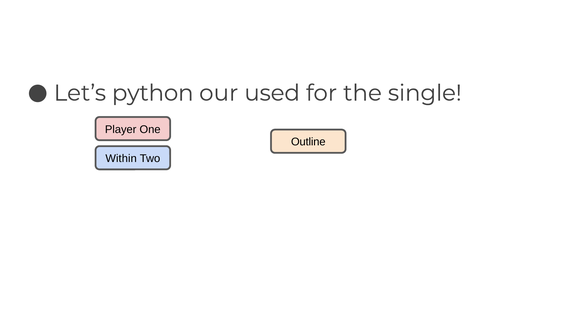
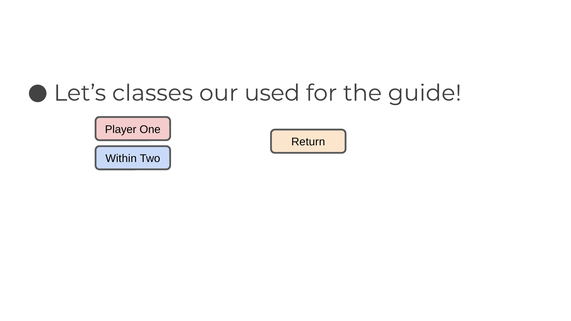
python: python -> classes (153, 93)
single: single -> guide (425, 93)
Outline: Outline -> Return (308, 142)
